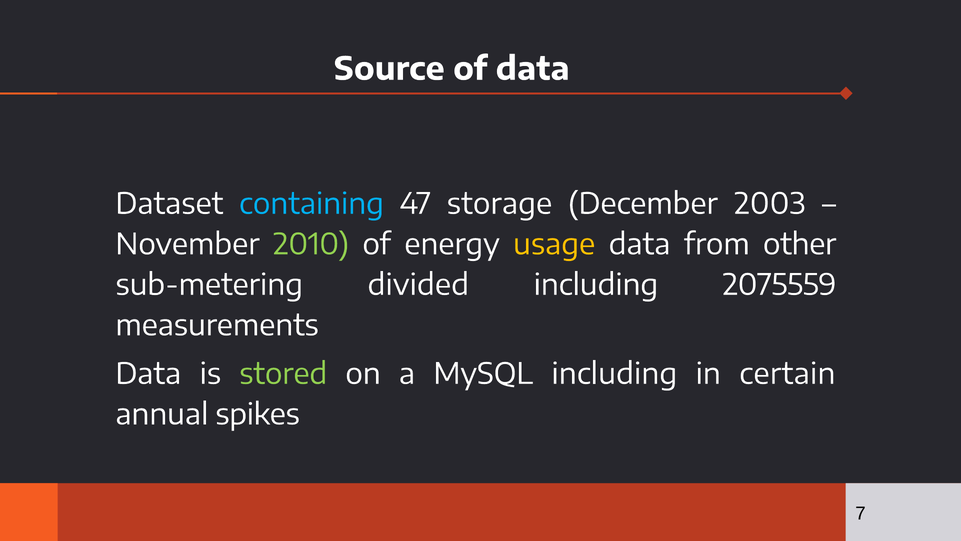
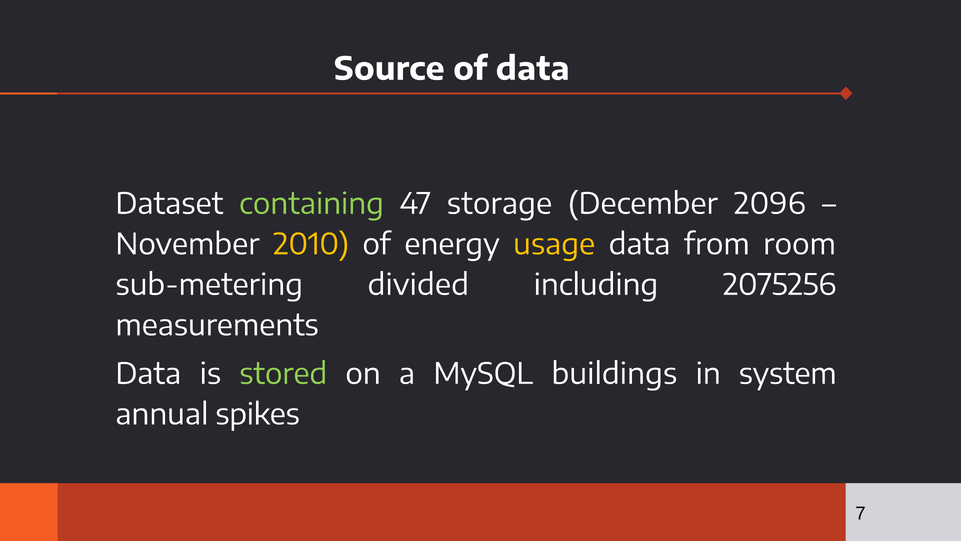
containing colour: light blue -> light green (311, 204)
2003: 2003 -> 2096 (770, 204)
2010 colour: light green -> yellow (311, 244)
other: other -> room (800, 244)
2075559: 2075559 -> 2075256 (780, 285)
MySQL including: including -> buildings (614, 374)
certain: certain -> system (788, 374)
